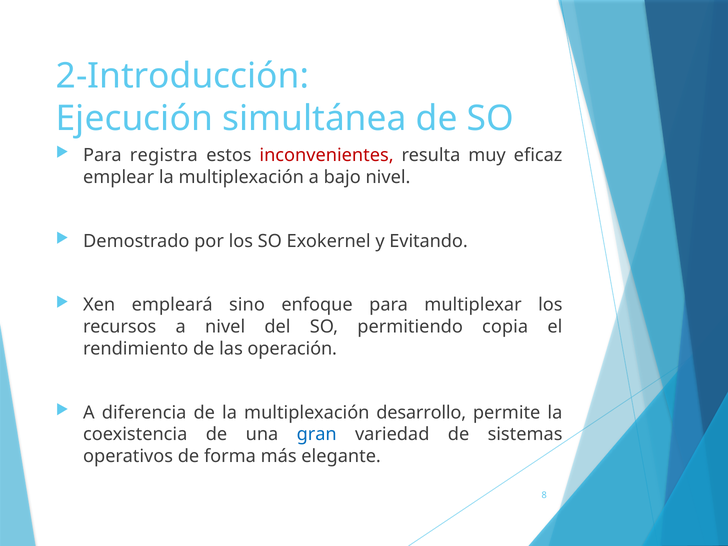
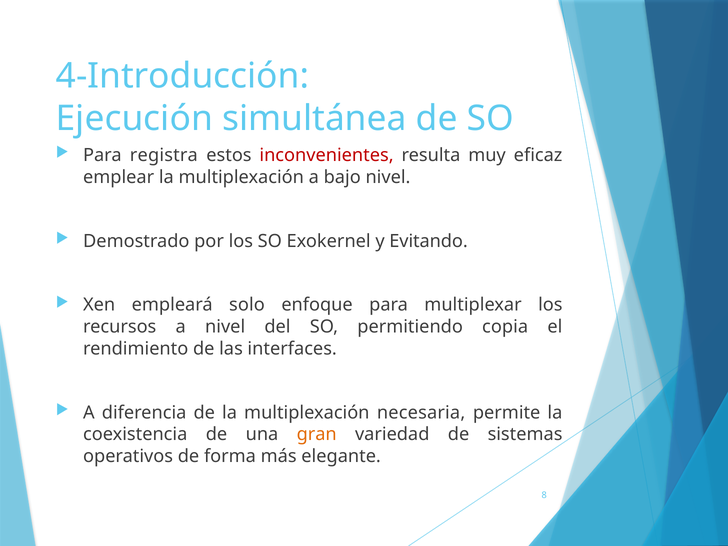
2-Introducción: 2-Introducción -> 4-Introducción (182, 76)
sino: sino -> solo (247, 305)
operación: operación -> interfaces (292, 349)
desarrollo: desarrollo -> necesaria (421, 413)
gran colour: blue -> orange (317, 434)
